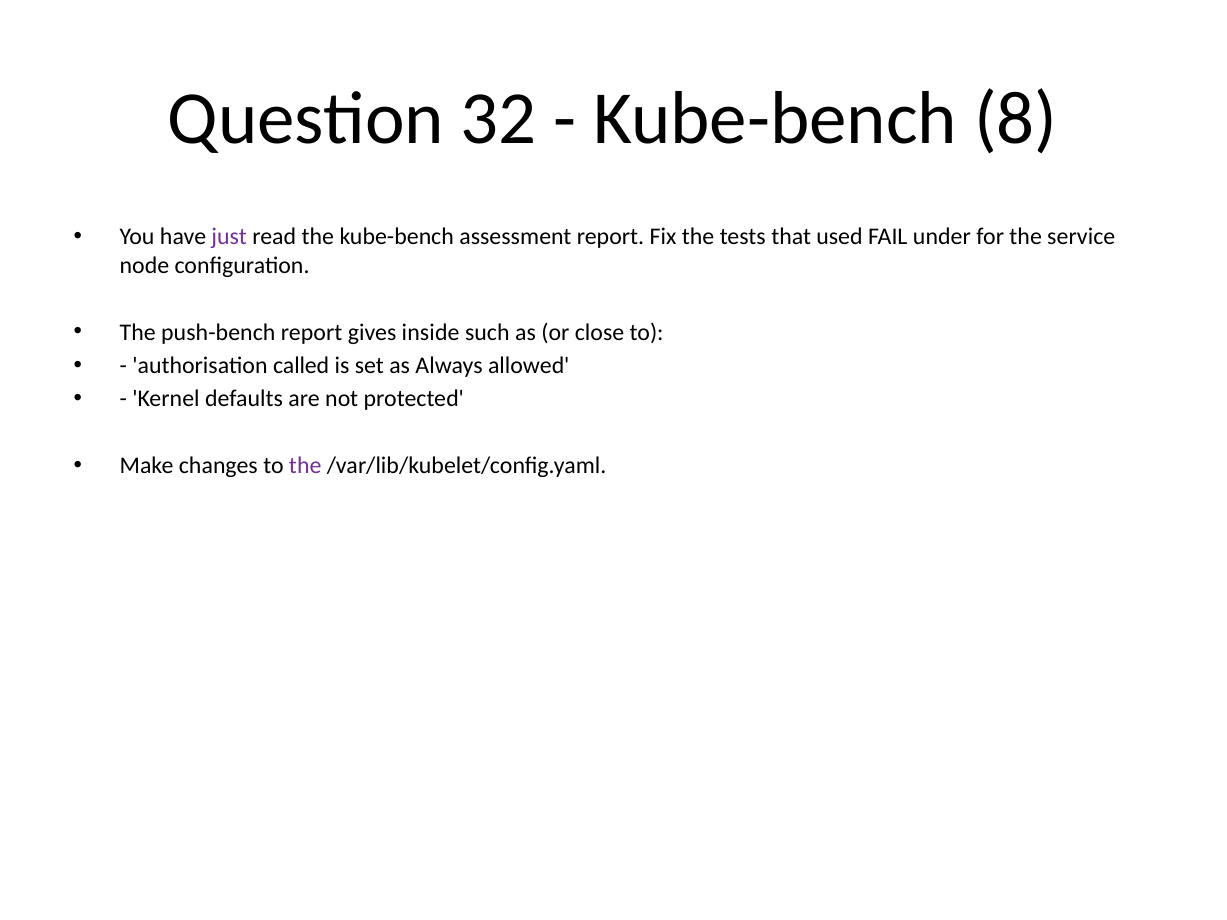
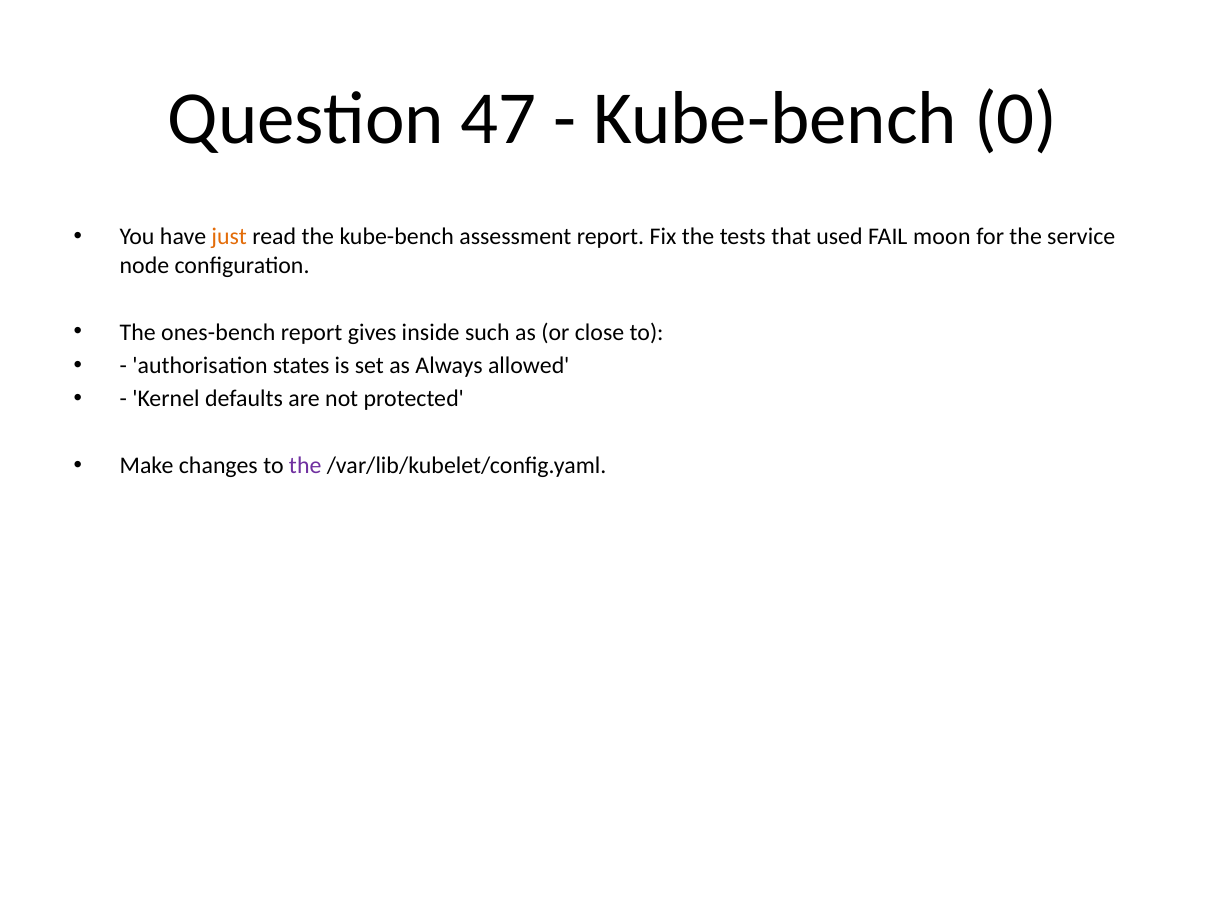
32: 32 -> 47 (499, 119)
8: 8 -> 0 (1016, 119)
just colour: purple -> orange (229, 237)
under: under -> moon (942, 237)
push-bench: push-bench -> ones-bench (218, 332)
called: called -> states (301, 366)
